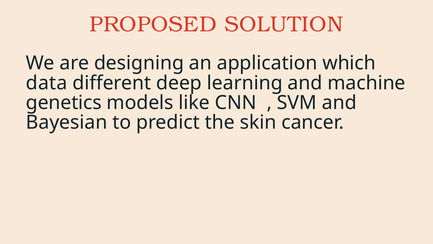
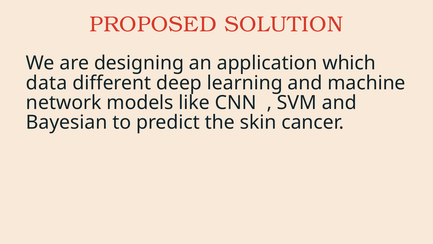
genetics: genetics -> network (64, 103)
